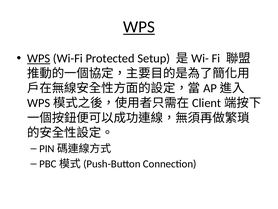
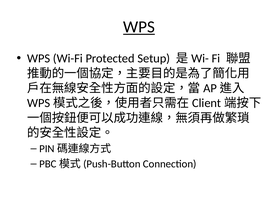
WPS underline: present -> none (39, 58)
